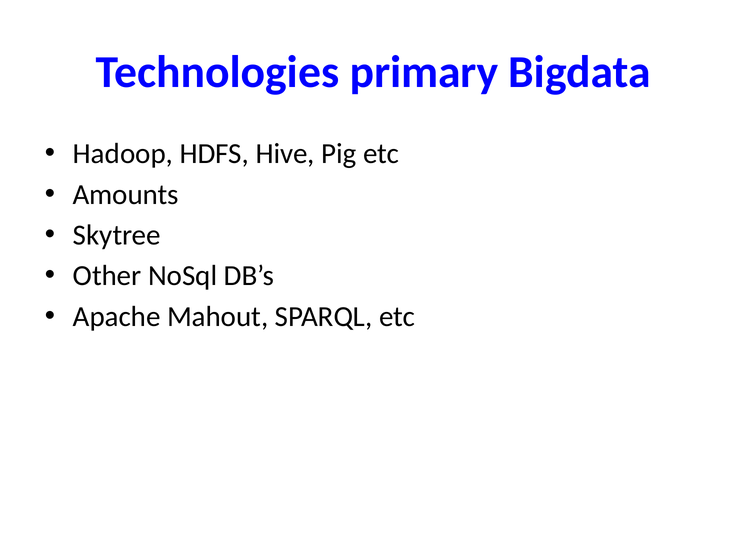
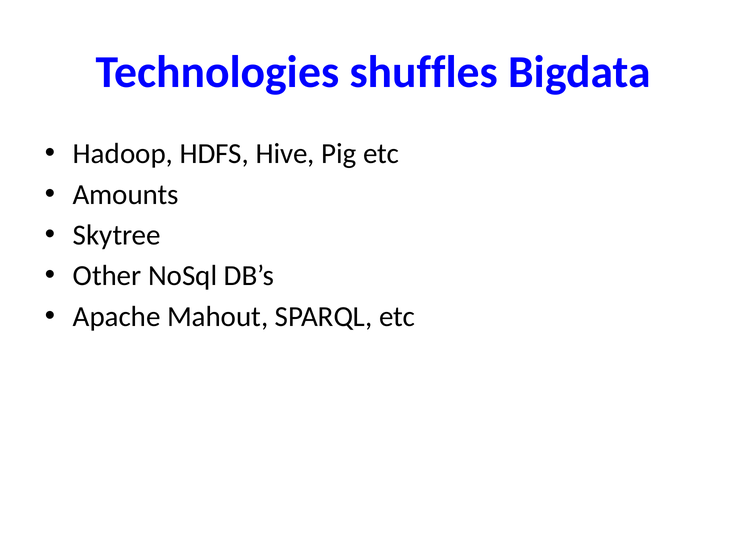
primary: primary -> shuffles (424, 72)
